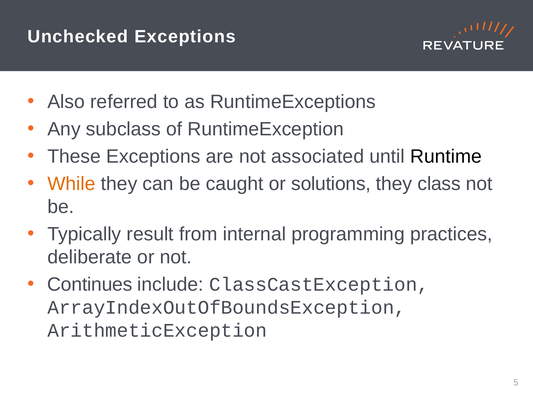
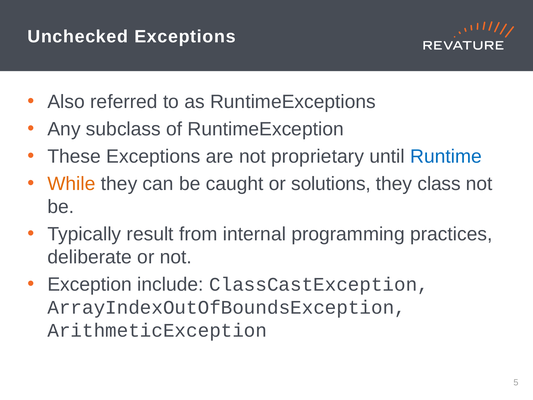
associated: associated -> proprietary (318, 156)
Runtime colour: black -> blue (446, 156)
Continues: Continues -> Exception (90, 284)
